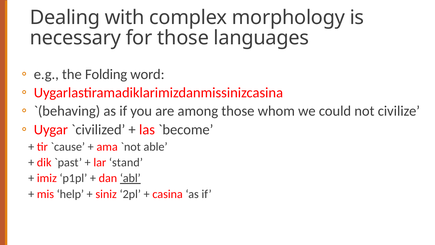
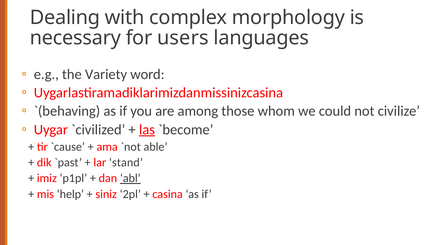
for those: those -> users (183, 38)
Folding: Folding -> Variety (106, 74)
las underline: none -> present (147, 129)
